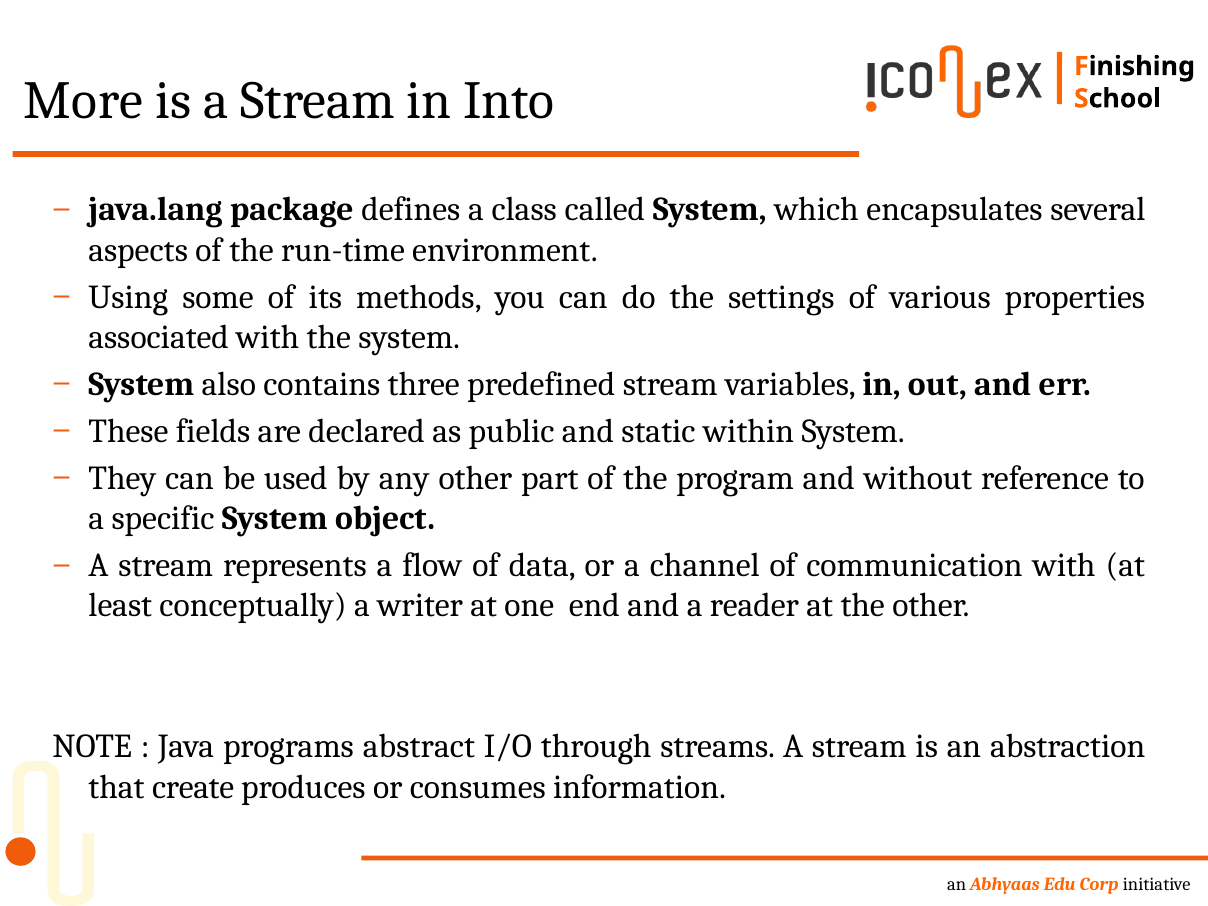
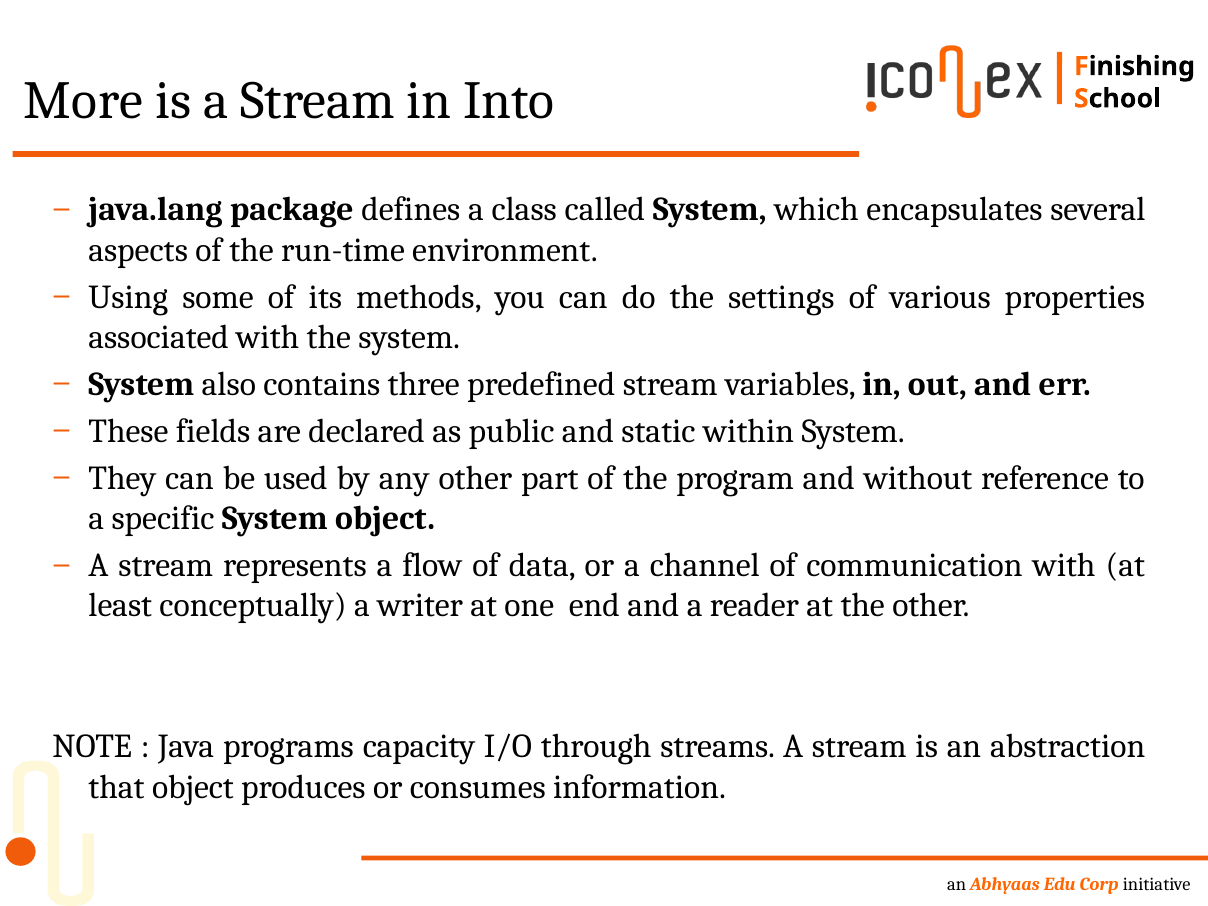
abstract: abstract -> capacity (419, 747)
that create: create -> object (193, 787)
